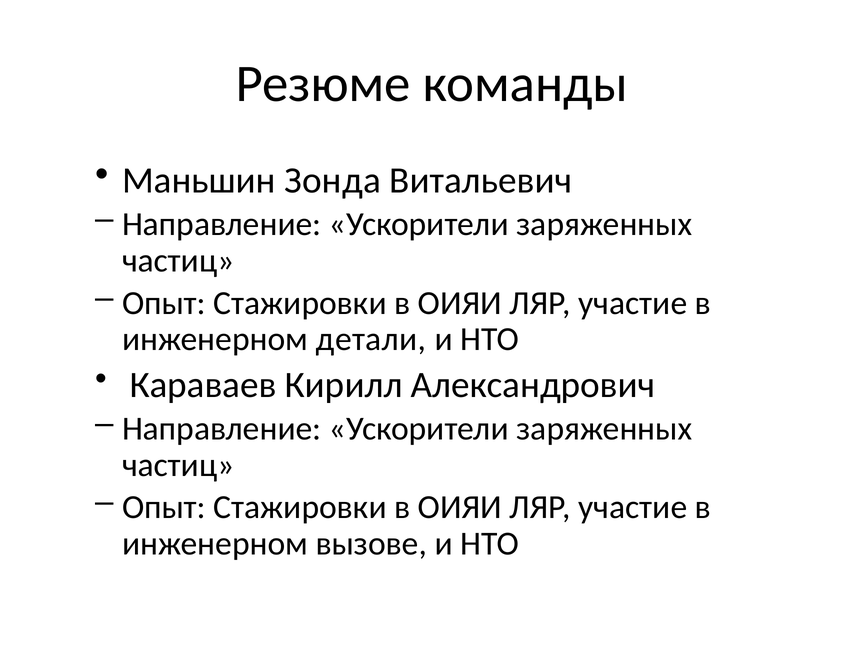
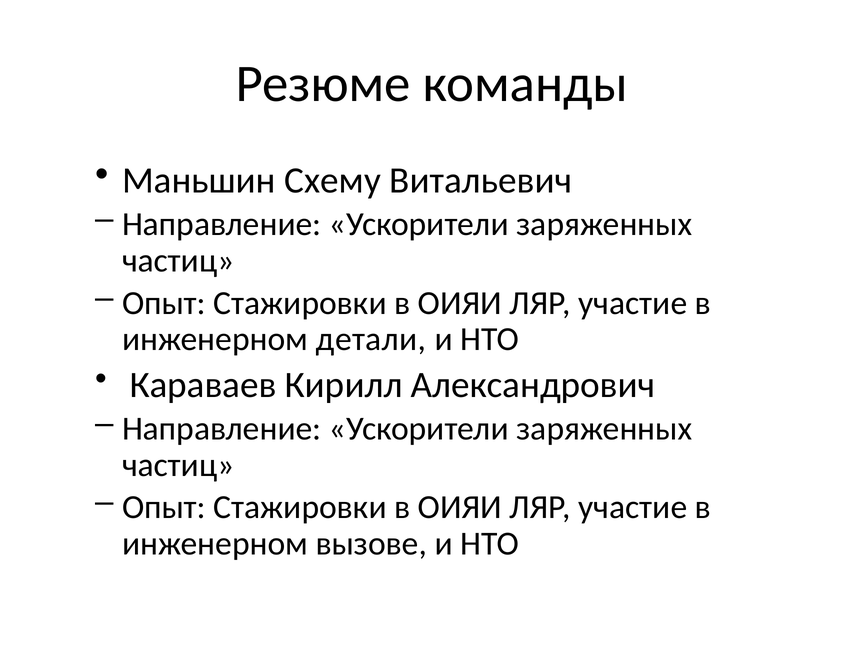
Зонда: Зонда -> Схему (333, 180)
